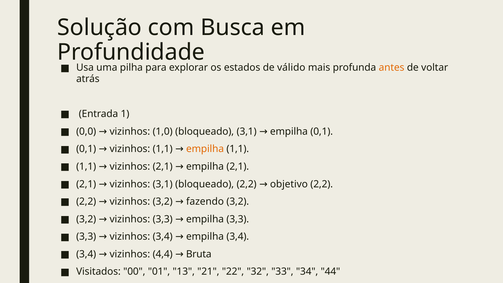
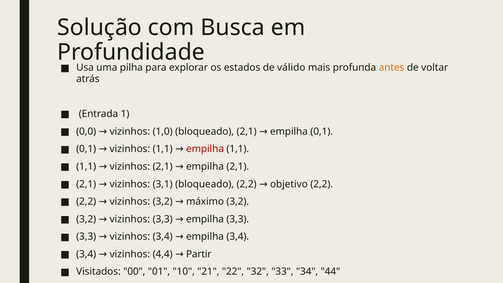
bloqueado 3,1: 3,1 -> 2,1 (247, 131)
empilha colour: orange -> red (205, 149)
fazendo: fazendo -> máximo (205, 202)
Bruta: Bruta -> Partir (199, 254)
13: 13 -> 10 (184, 272)
